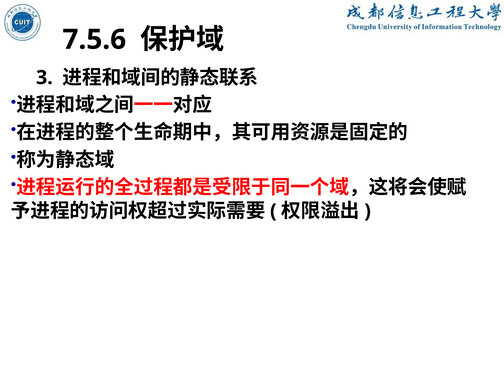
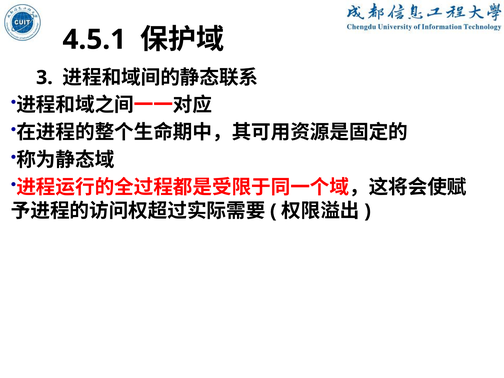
7.5.6: 7.5.6 -> 4.5.1 (94, 40)
